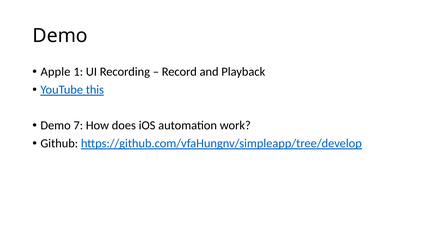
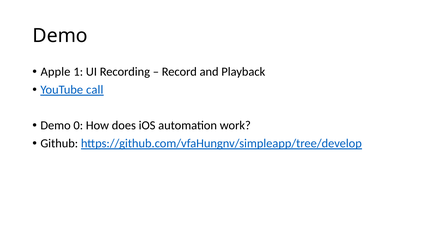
this: this -> call (95, 90)
7: 7 -> 0 (78, 126)
